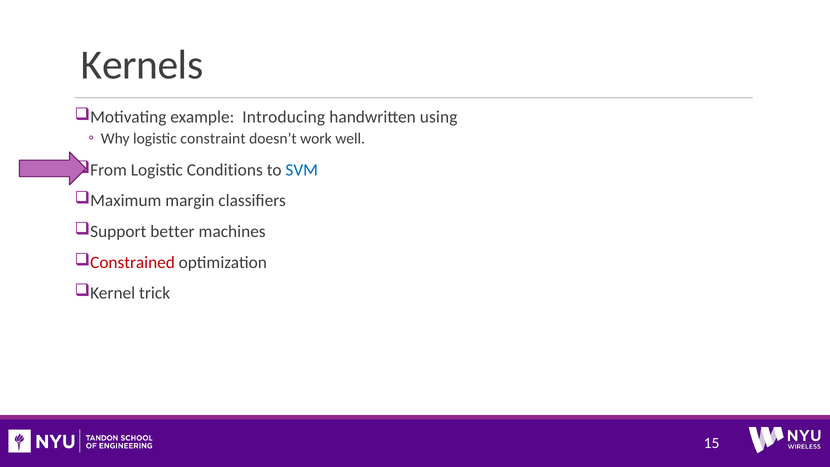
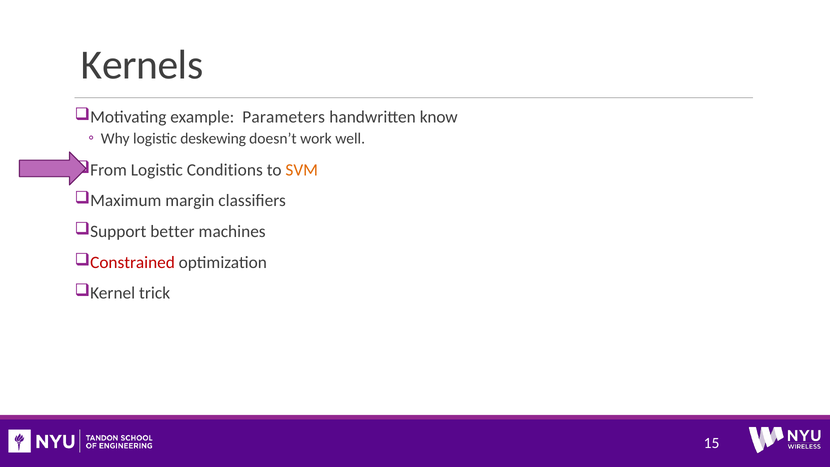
Introducing: Introducing -> Parameters (284, 117)
using: using -> know (439, 117)
constraint: constraint -> deskewing (213, 138)
SVM colour: blue -> orange (302, 170)
